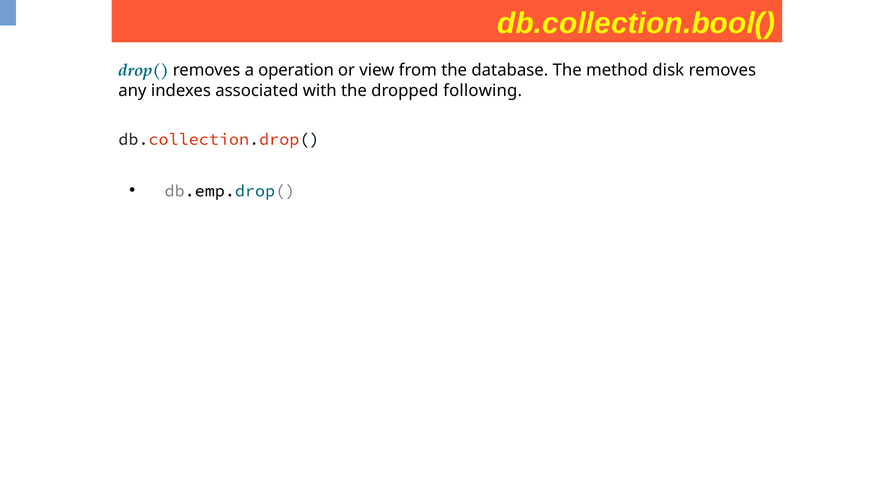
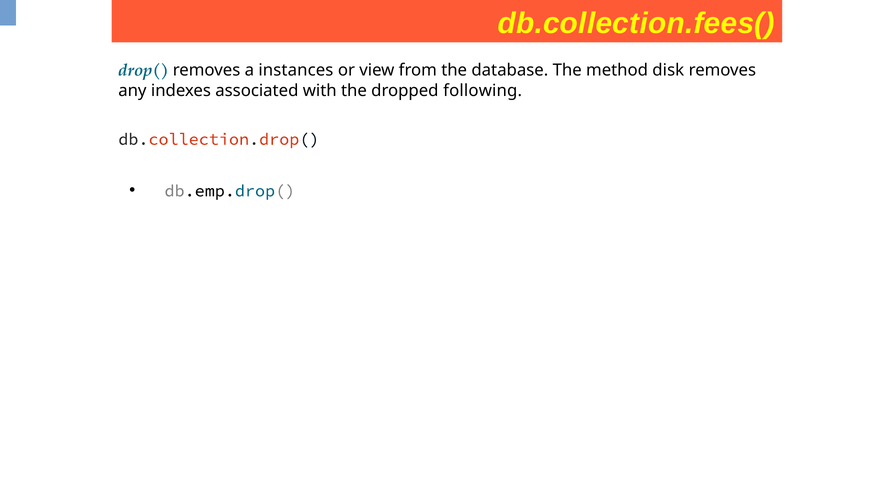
db.collection.bool(: db.collection.bool( -> db.collection.fees( (636, 23)
operation: operation -> instances (296, 70)
